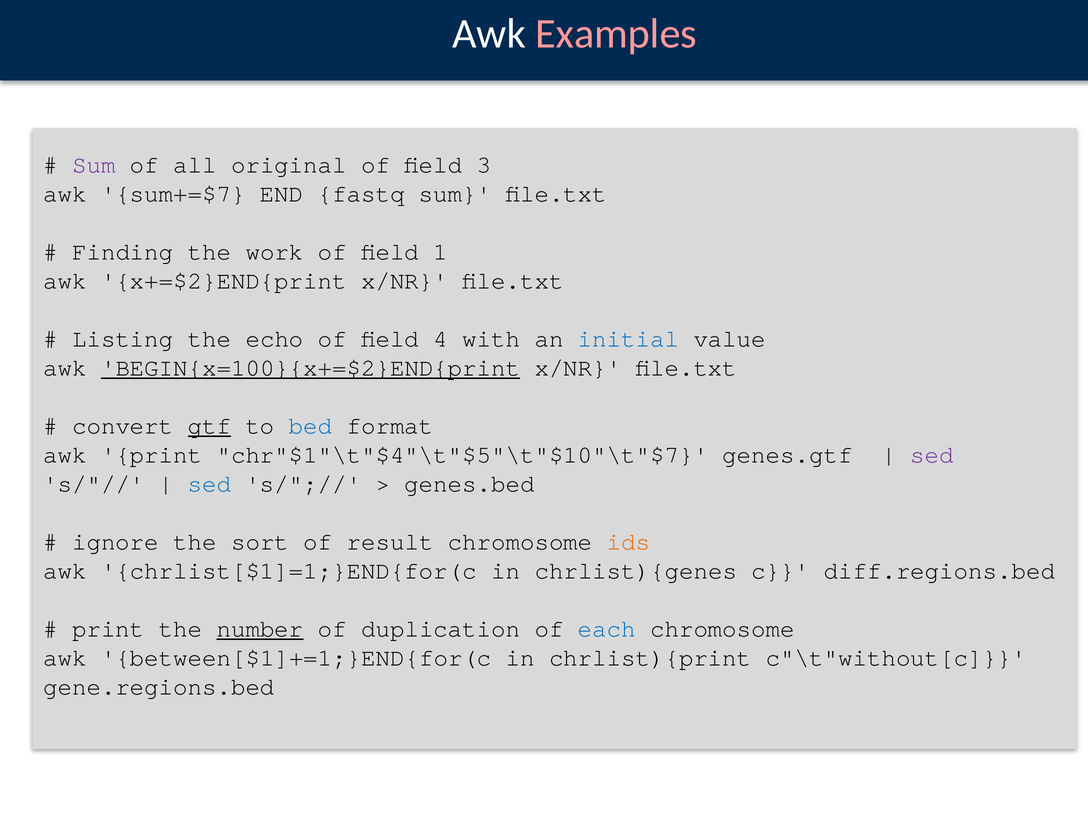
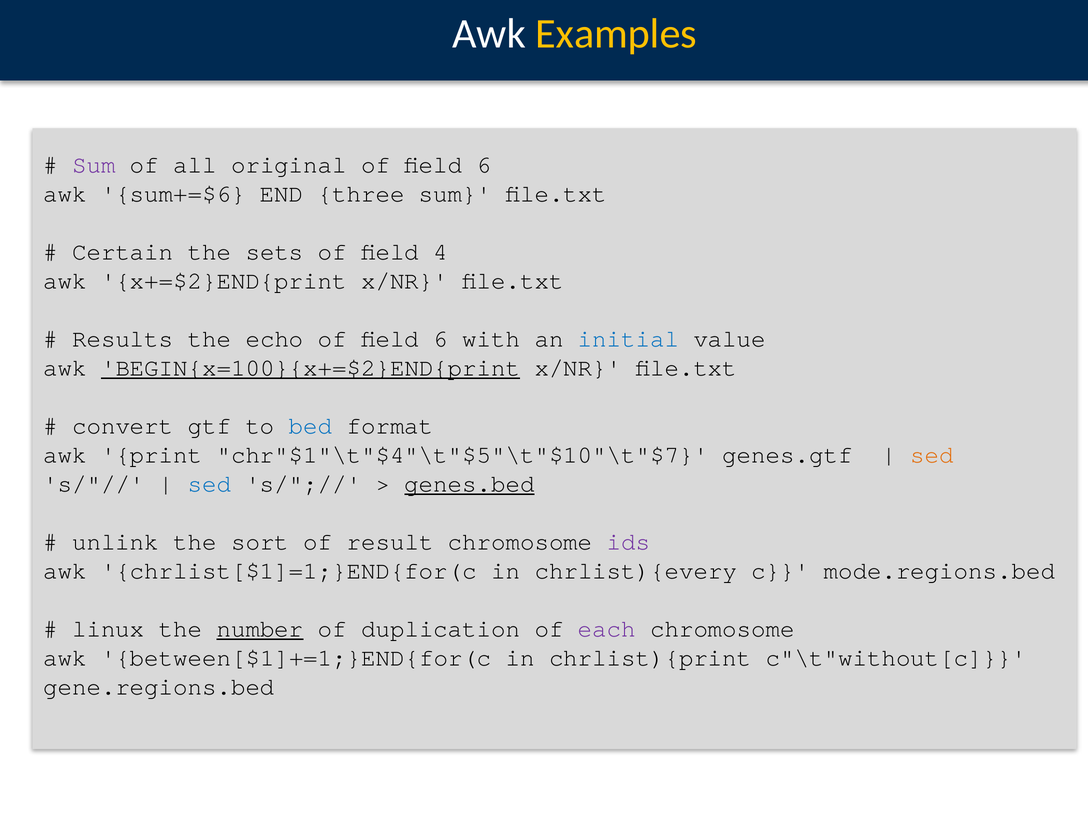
Examples colour: pink -> yellow (616, 34)
3: 3 -> 6 (484, 165)
sum+=$7: sum+=$7 -> sum+=$6 (173, 194)
fastq: fastq -> three (361, 194)
Finding: Finding -> Certain (123, 252)
work: work -> sets (275, 252)
1: 1 -> 4 (441, 252)
Listing: Listing -> Results (123, 339)
4: 4 -> 6 (441, 339)
gtf underline: present -> none (210, 426)
sed colour: purple -> orange (932, 455)
genes.bed underline: none -> present (470, 484)
ignore: ignore -> unlink (116, 542)
ids colour: orange -> purple (629, 542)
chrlist){genes: chrlist){genes -> chrlist){every (636, 571)
diff.regions.bed: diff.regions.bed -> mode.regions.bed (939, 571)
print: print -> linux (108, 629)
each colour: blue -> purple (607, 629)
